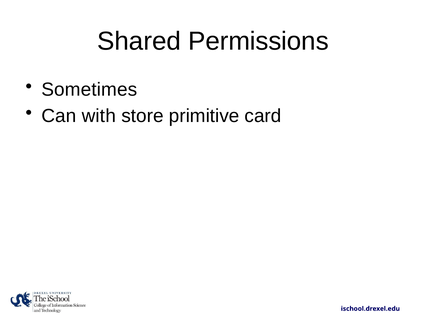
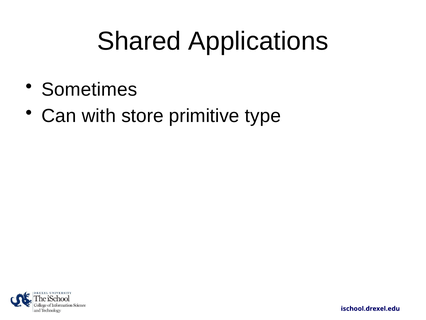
Permissions: Permissions -> Applications (258, 41)
card: card -> type (263, 116)
